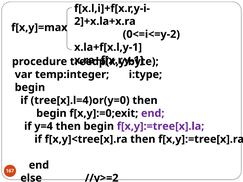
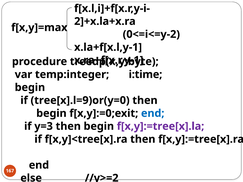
i:type: i:type -> i:time (145, 75)
tree[x].l=4)or(y=0: tree[x].l=4)or(y=0 -> tree[x].l=9)or(y=0 (80, 100)
end colour: purple -> blue (153, 113)
y=4: y=4 -> y=3 (44, 126)
